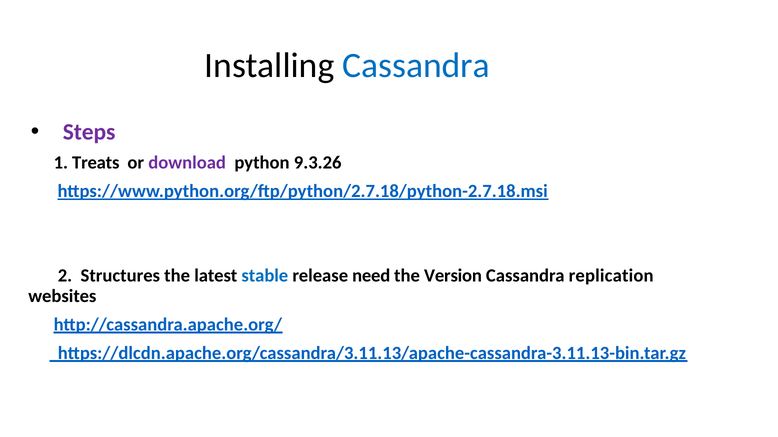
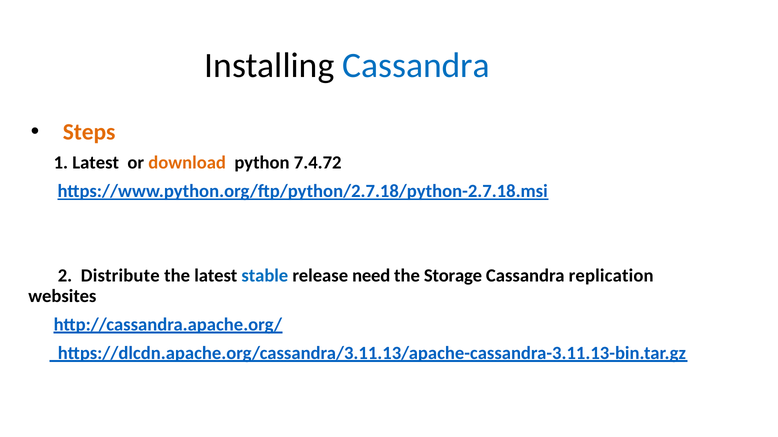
Steps colour: purple -> orange (89, 132)
1 Treats: Treats -> Latest (96, 163)
download colour: purple -> orange (187, 163)
9.3.26: 9.3.26 -> 7.4.72 (318, 163)
Structures: Structures -> Distribute (120, 276)
Version: Version -> Storage (453, 276)
